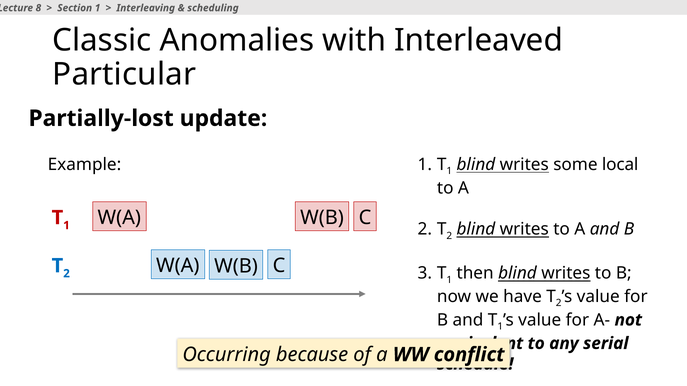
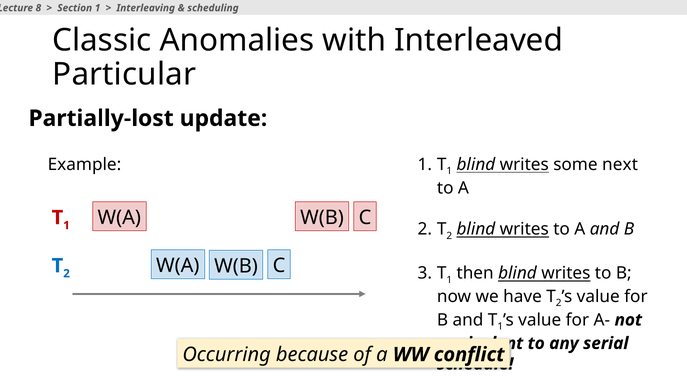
local: local -> next (620, 165)
